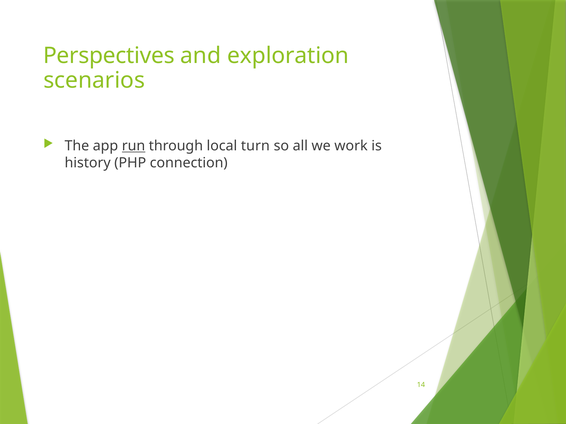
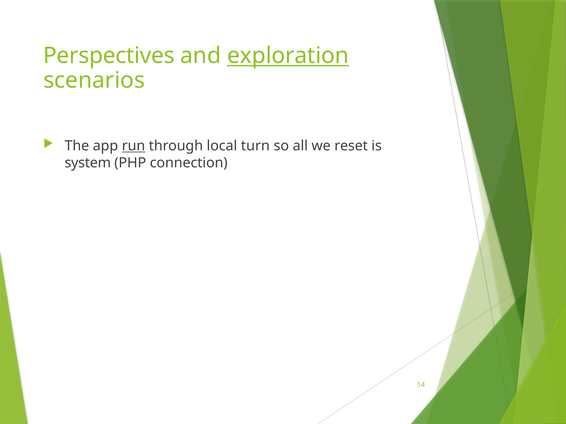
exploration underline: none -> present (288, 56)
work: work -> reset (351, 146)
history: history -> system (88, 163)
